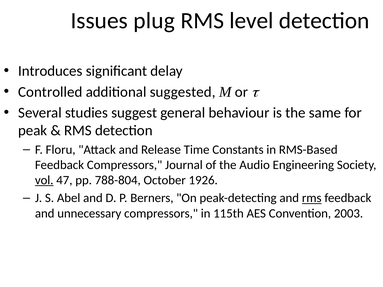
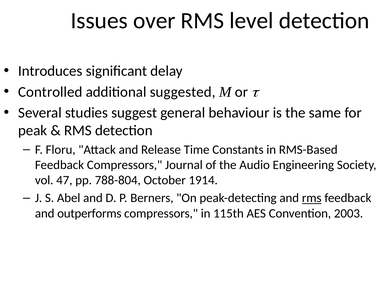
plug: plug -> over (154, 21)
vol underline: present -> none (44, 180)
1926: 1926 -> 1914 (203, 180)
unnecessary: unnecessary -> outperforms (89, 214)
